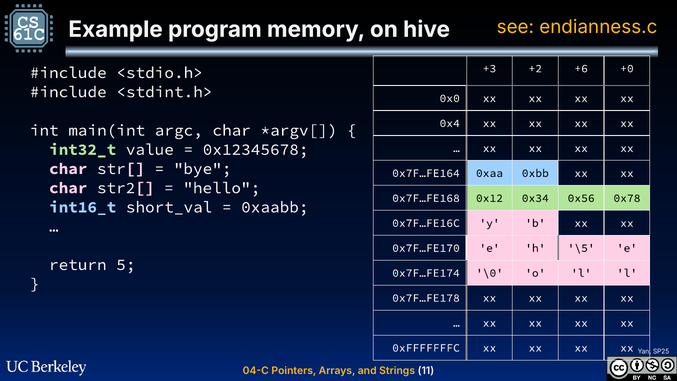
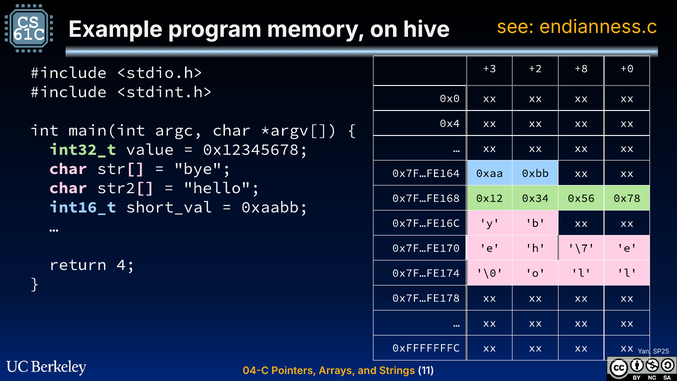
+6: +6 -> +8 (581, 68)
\5: \5 -> \7 (581, 248)
5: 5 -> 4 (126, 265)
